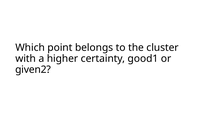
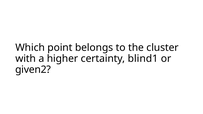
good1: good1 -> blind1 (143, 59)
